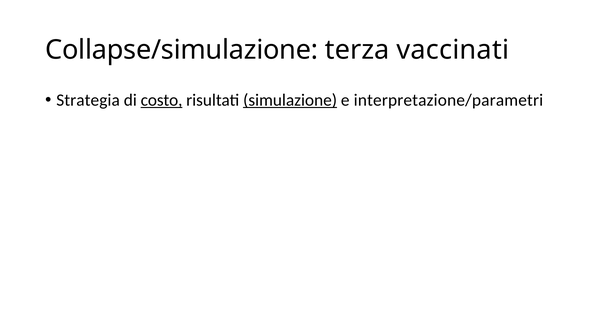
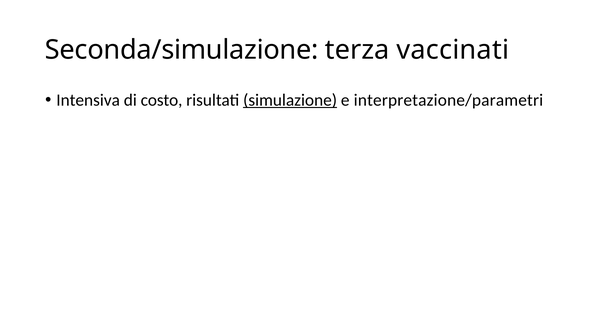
Collapse/simulazione: Collapse/simulazione -> Seconda/simulazione (182, 50)
Strategia: Strategia -> Intensiva (88, 100)
costo underline: present -> none (162, 100)
